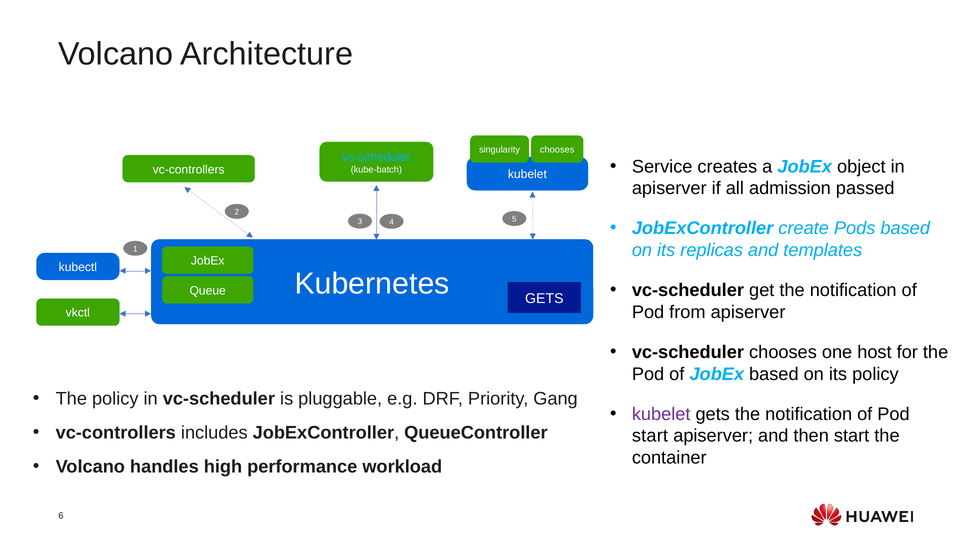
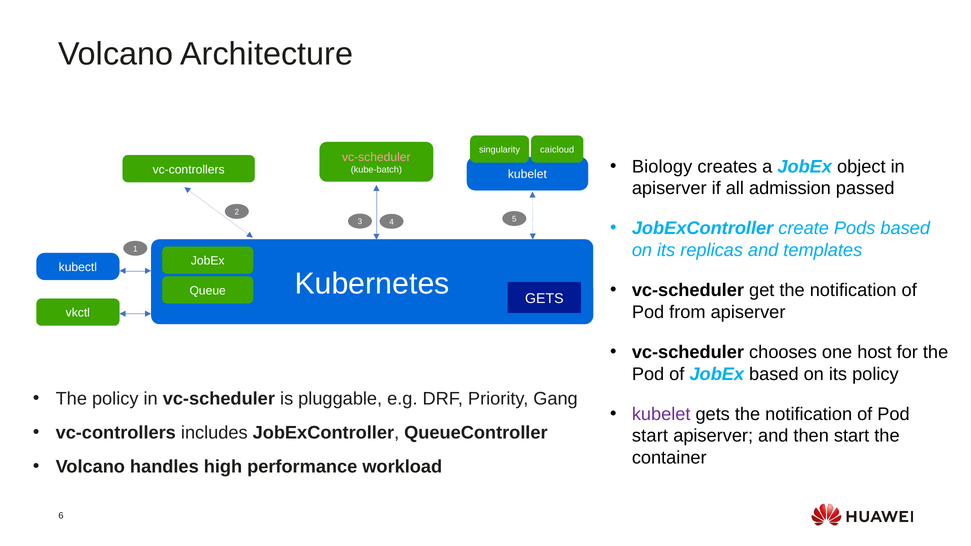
singularity chooses: chooses -> caicloud (557, 150)
vc-scheduler colour: light blue -> pink (376, 157)
Service: Service -> Biology (662, 167)
